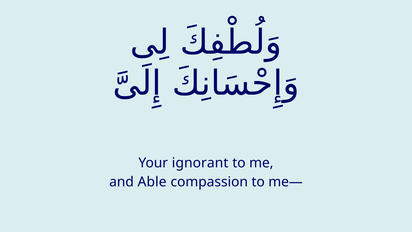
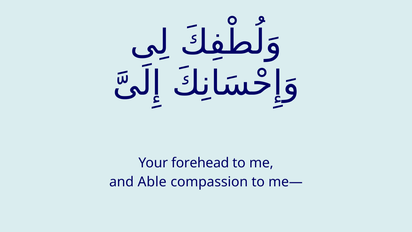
ignorant: ignorant -> forehead (200, 163)
